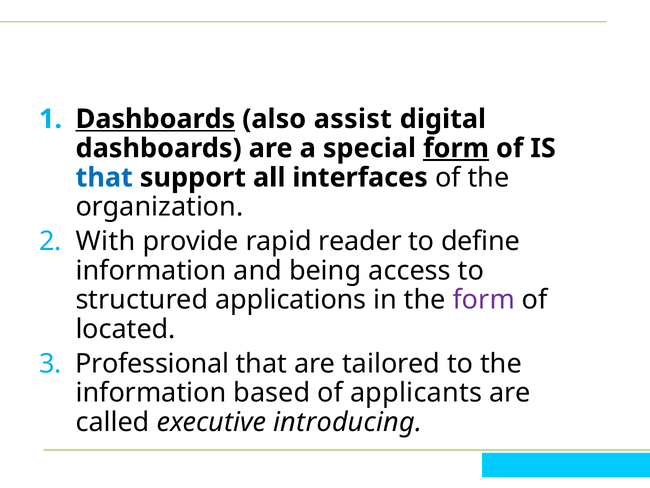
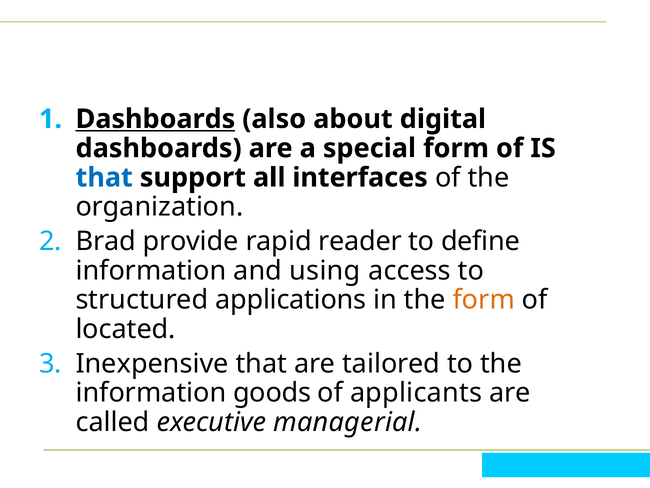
assist: assist -> about (353, 119)
form underline: present -> none (456, 148)
With: With -> Brad (106, 241)
being: being -> using (325, 270)
form colour: purple -> orange (484, 300)
Professional: Professional -> Inexpensive (152, 363)
based: based -> goods (272, 393)
introducing: introducing -> managerial (348, 422)
